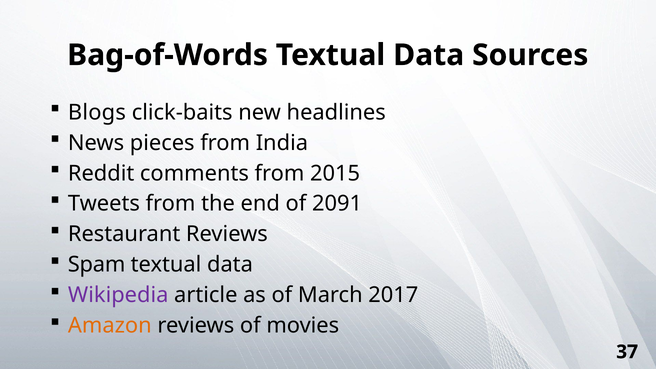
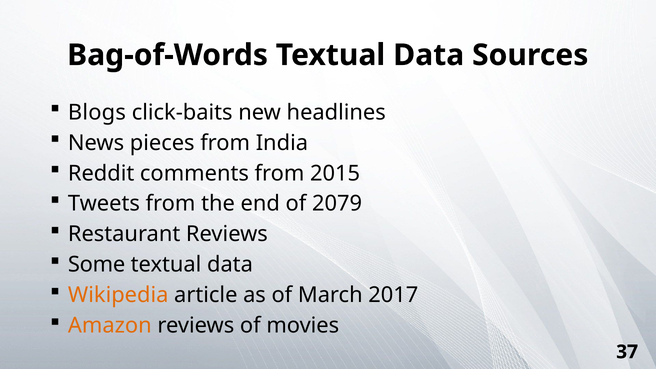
2091: 2091 -> 2079 (337, 204)
Spam: Spam -> Some (97, 265)
Wikipedia colour: purple -> orange (118, 295)
